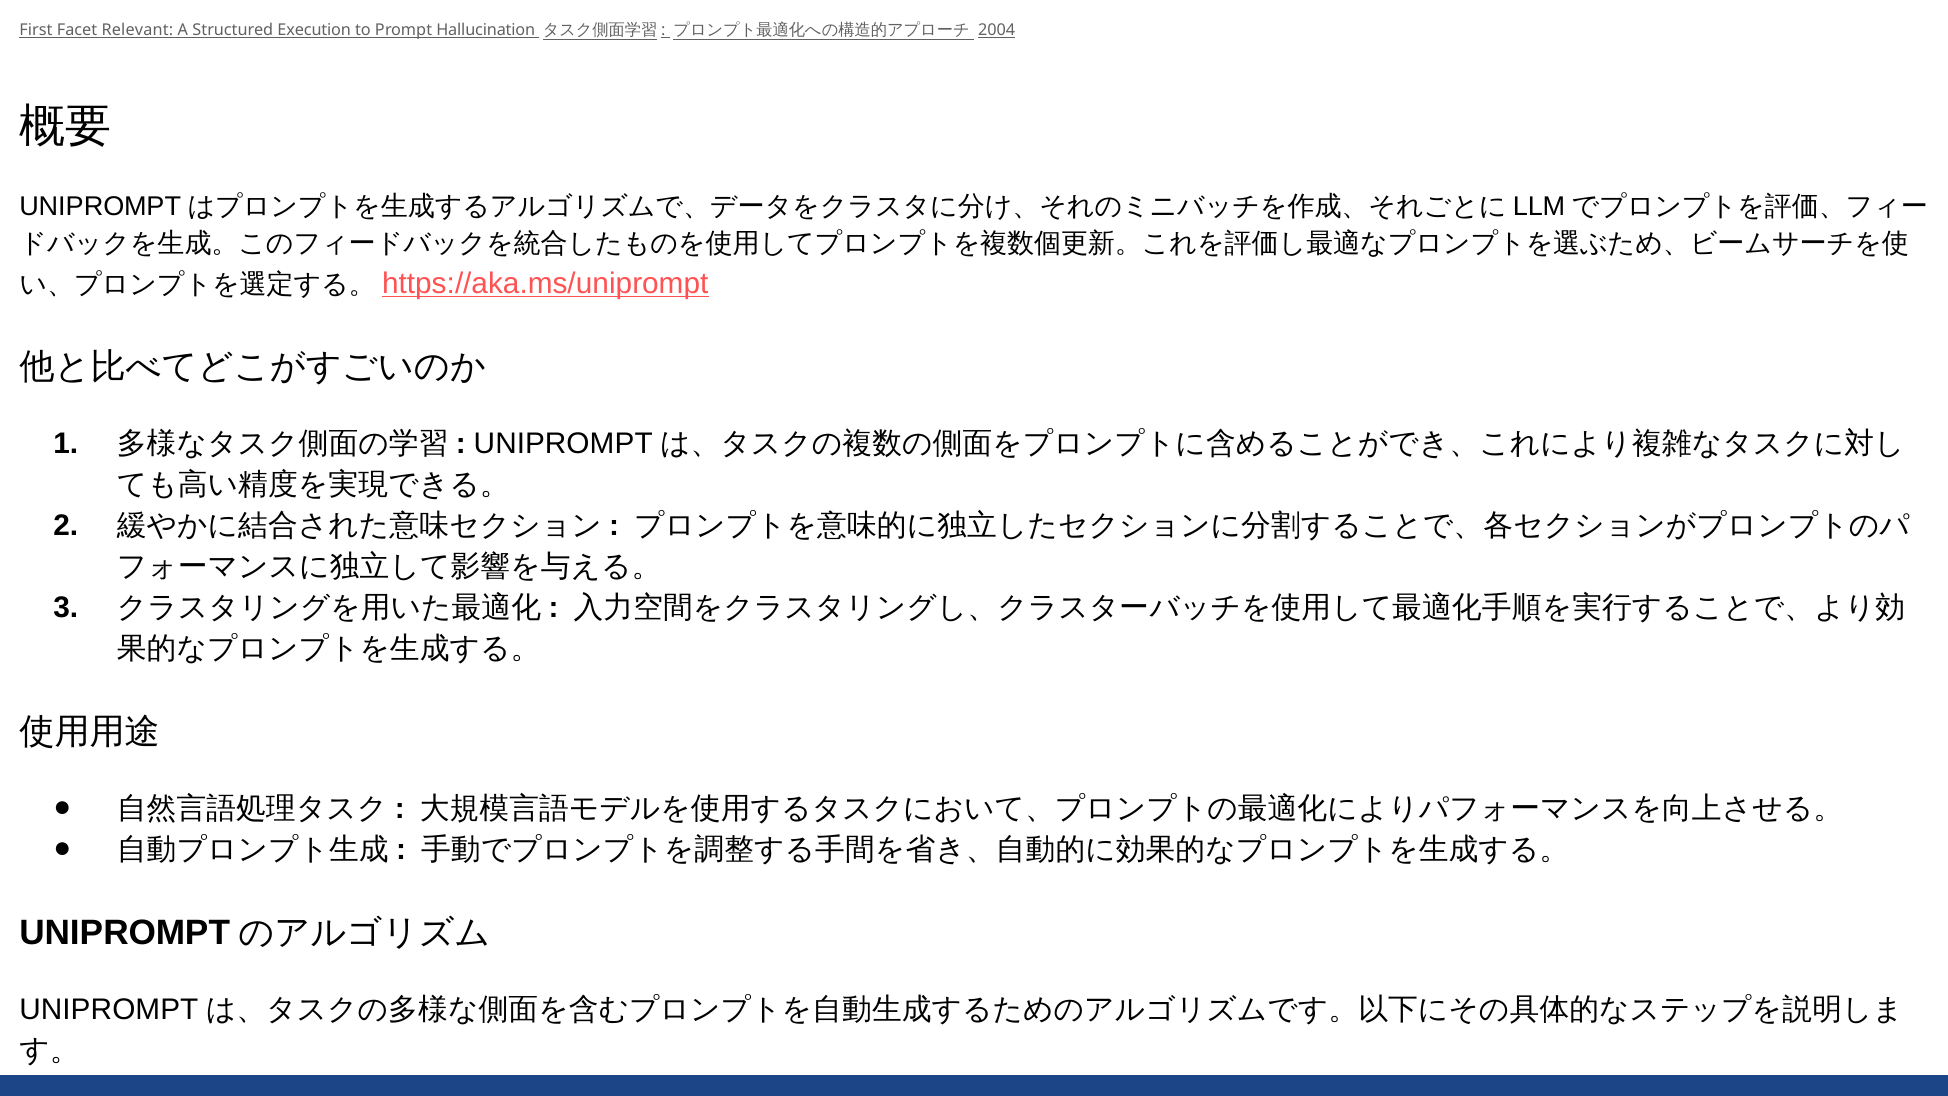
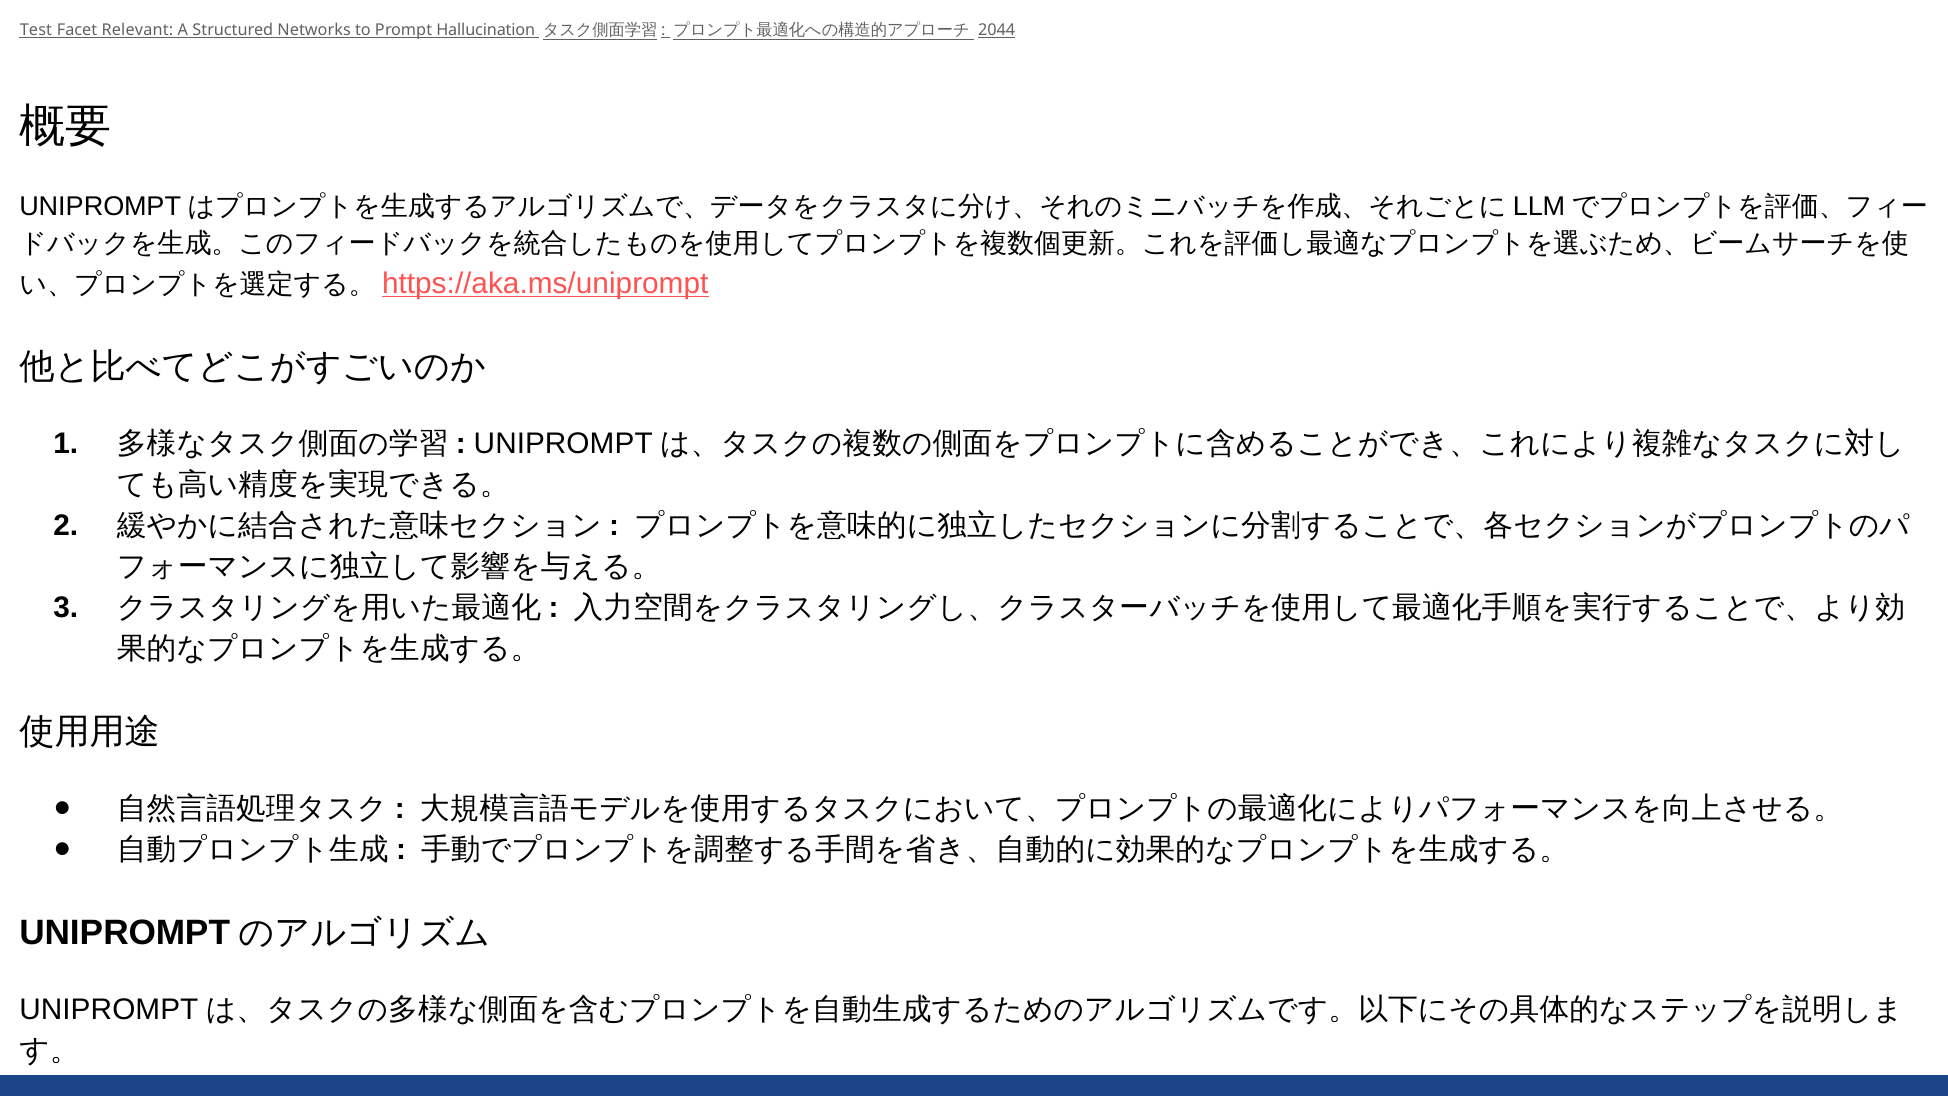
First: First -> Test (36, 30)
Execution: Execution -> Networks (314, 30)
2004: 2004 -> 2044 (997, 30)
